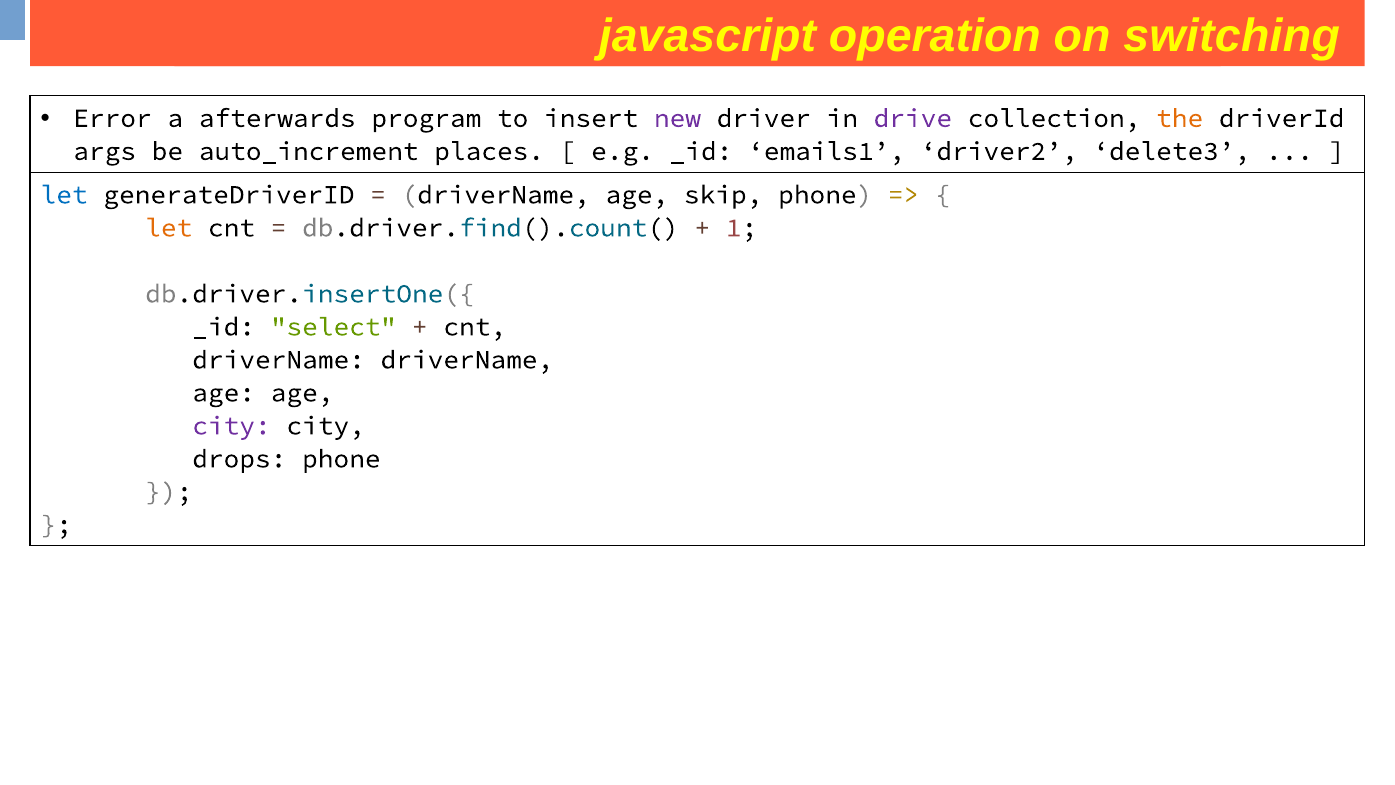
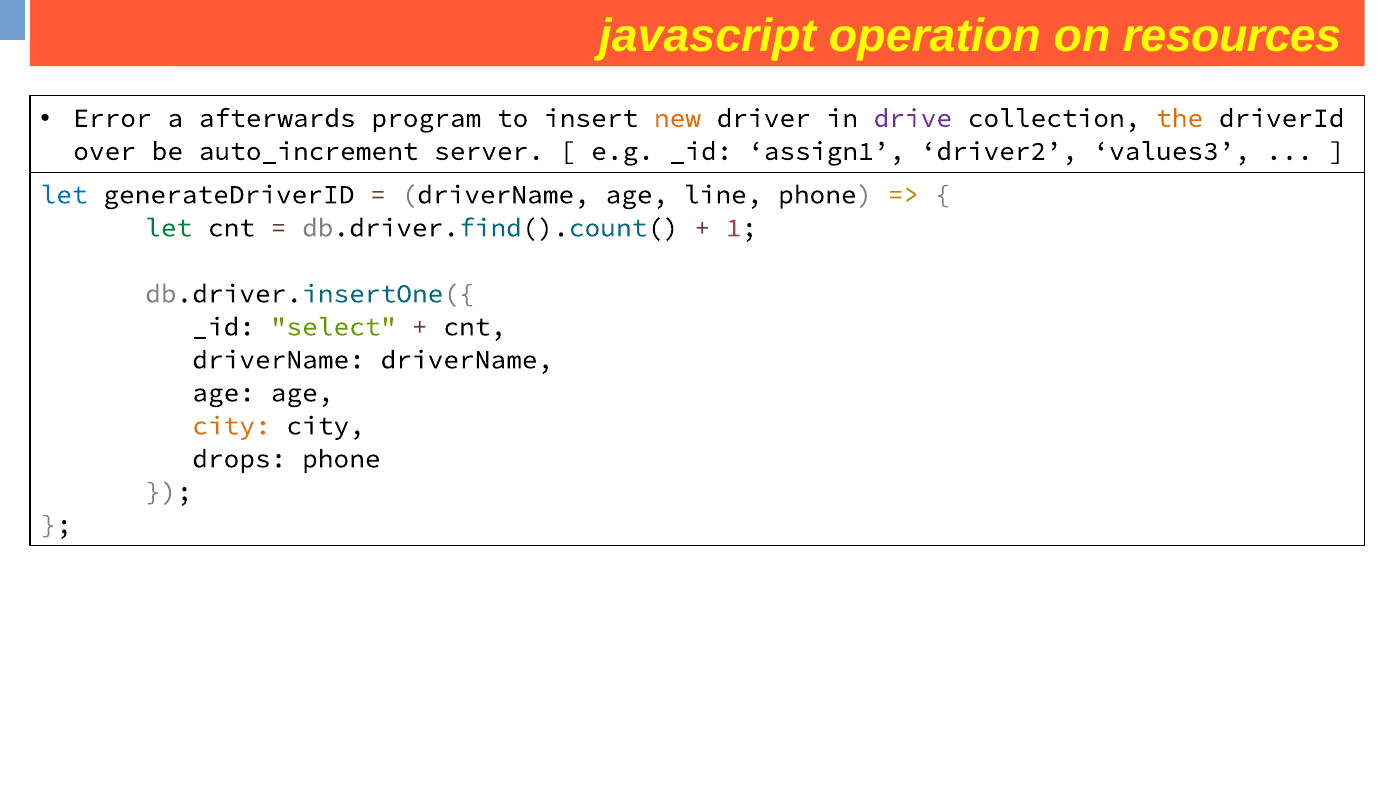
switching: switching -> resources (1232, 36)
new colour: purple -> orange (677, 118)
args: args -> over (105, 151)
places: places -> server (489, 151)
emails1: emails1 -> assign1 (827, 151)
delete3: delete3 -> values3 (1172, 151)
skip: skip -> line (723, 195)
let colour: orange -> green (169, 228)
city colour: purple -> orange (231, 426)
